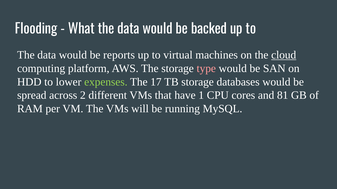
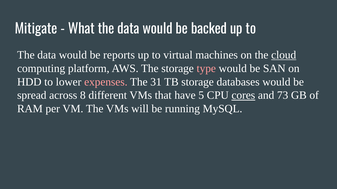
Flooding: Flooding -> Mitigate (36, 29)
expenses colour: light green -> pink (106, 82)
17: 17 -> 31 (156, 82)
2: 2 -> 8 (83, 96)
1: 1 -> 5 (201, 96)
cores underline: none -> present (243, 96)
81: 81 -> 73 (283, 96)
